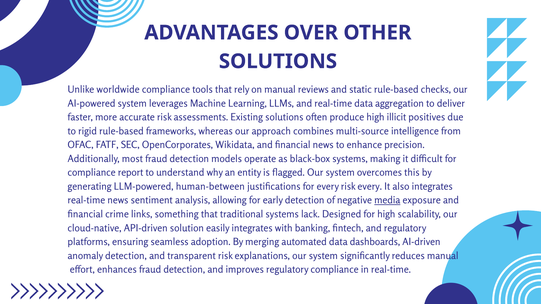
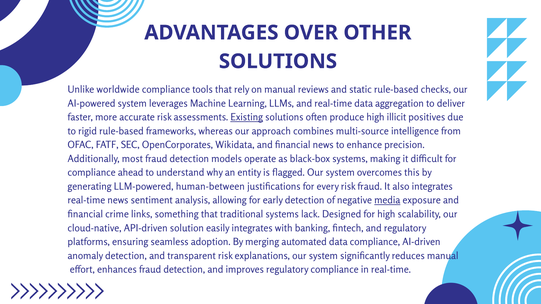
Existing underline: none -> present (247, 117)
report: report -> ahead (131, 173)
risk every: every -> fraud (370, 187)
data dashboards: dashboards -> compliance (375, 242)
